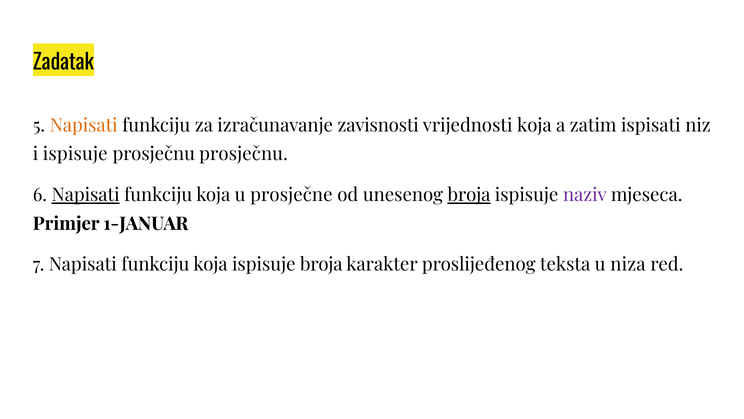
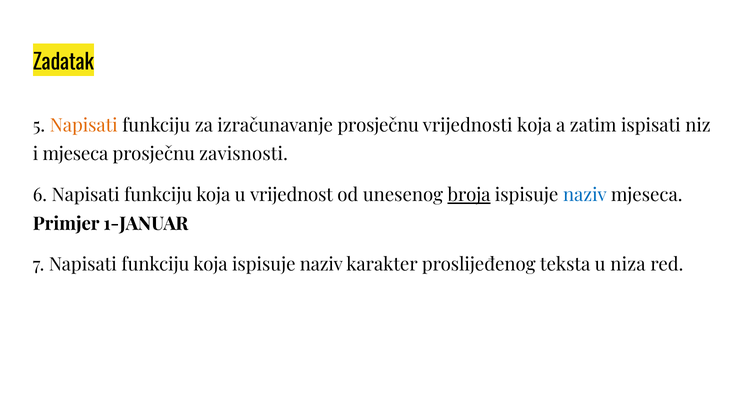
izračunavanje zavisnosti: zavisnosti -> prosječnu (378, 126)
i ispisuje: ispisuje -> mjeseca (75, 154)
prosječnu prosječnu: prosječnu -> zavisnosti (243, 154)
Napisati underline: present -> none (86, 195)
prosječne: prosječne -> vrijednost (292, 195)
naziv colour: purple -> blue (585, 195)
koja ispisuje broja: broja -> naziv (321, 264)
